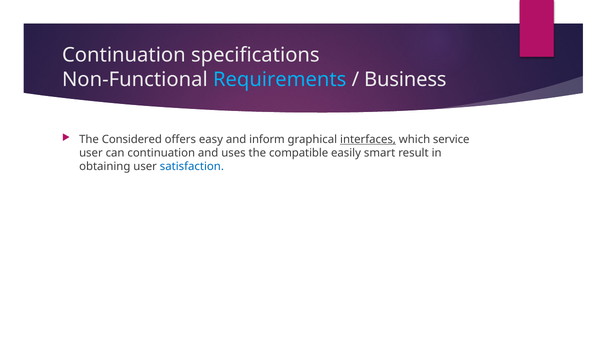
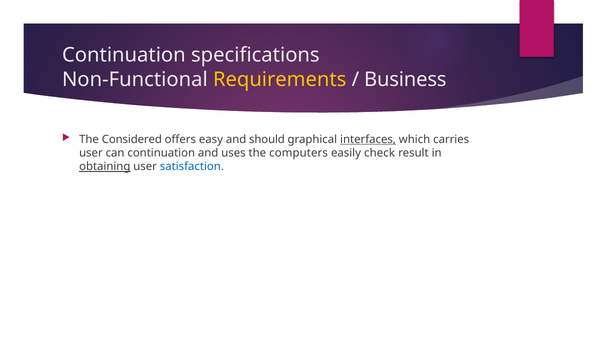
Requirements colour: light blue -> yellow (280, 80)
inform: inform -> should (267, 140)
service: service -> carries (451, 140)
compatible: compatible -> computers (299, 153)
smart: smart -> check (380, 153)
obtaining underline: none -> present (105, 167)
